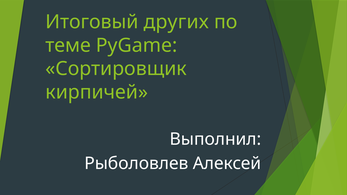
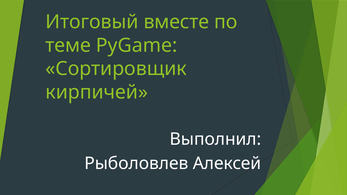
других: других -> вместе (176, 22)
